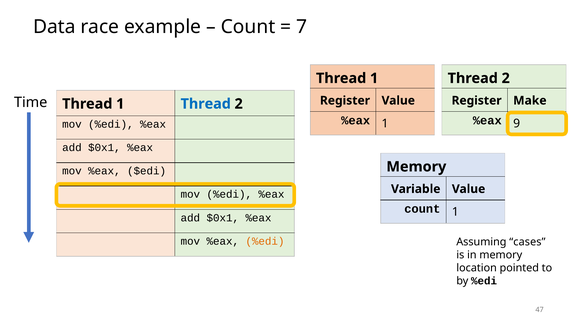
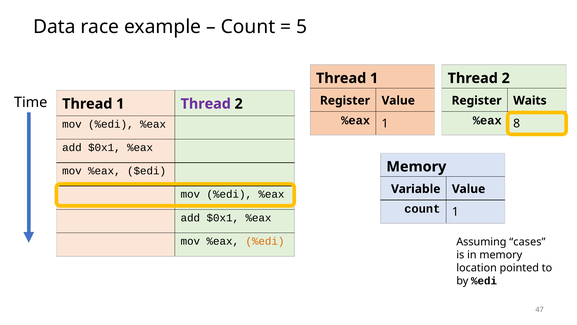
7: 7 -> 5 (302, 27)
Make: Make -> Waits (530, 100)
Thread colour: blue -> purple (206, 104)
9: 9 -> 8 (517, 123)
